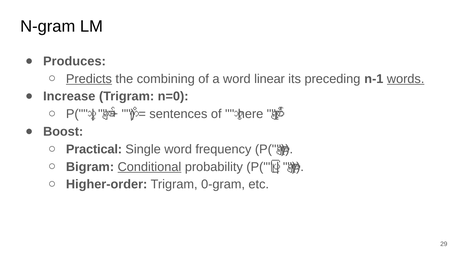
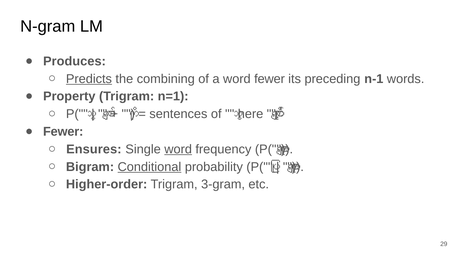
word linear: linear -> fewer (270, 79)
words underline: present -> none (406, 79)
Increase: Increase -> Property (69, 96)
n=0: n=0 -> n=1 (173, 96)
Boost: Boost -> Fewer (63, 131)
Practical: Practical -> Ensures (94, 149)
word underline: none -> present (178, 149)
0-gram: 0-gram -> 3-gram (223, 184)
